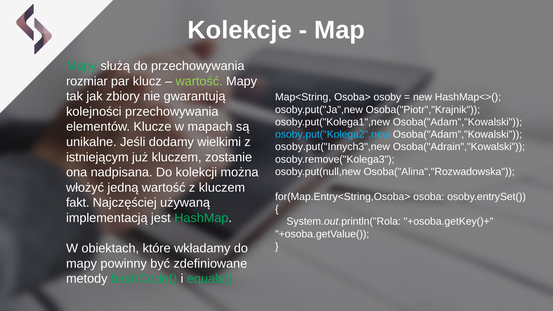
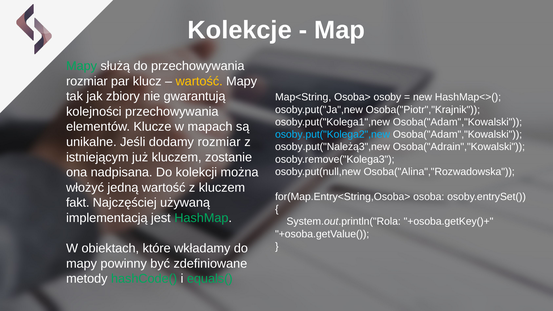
wartość colour: light green -> yellow (199, 81)
dodamy wielkimi: wielkimi -> rozmiar (219, 142)
osoby.put("Innych3",new: osoby.put("Innych3",new -> osoby.put("Należą3",new (333, 147)
